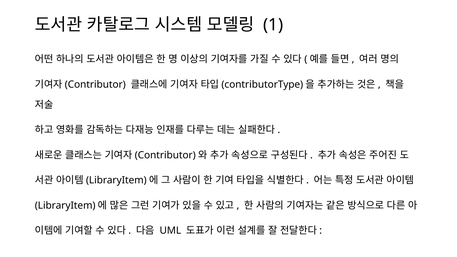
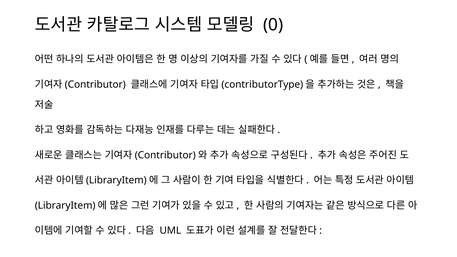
1: 1 -> 0 (273, 25)
